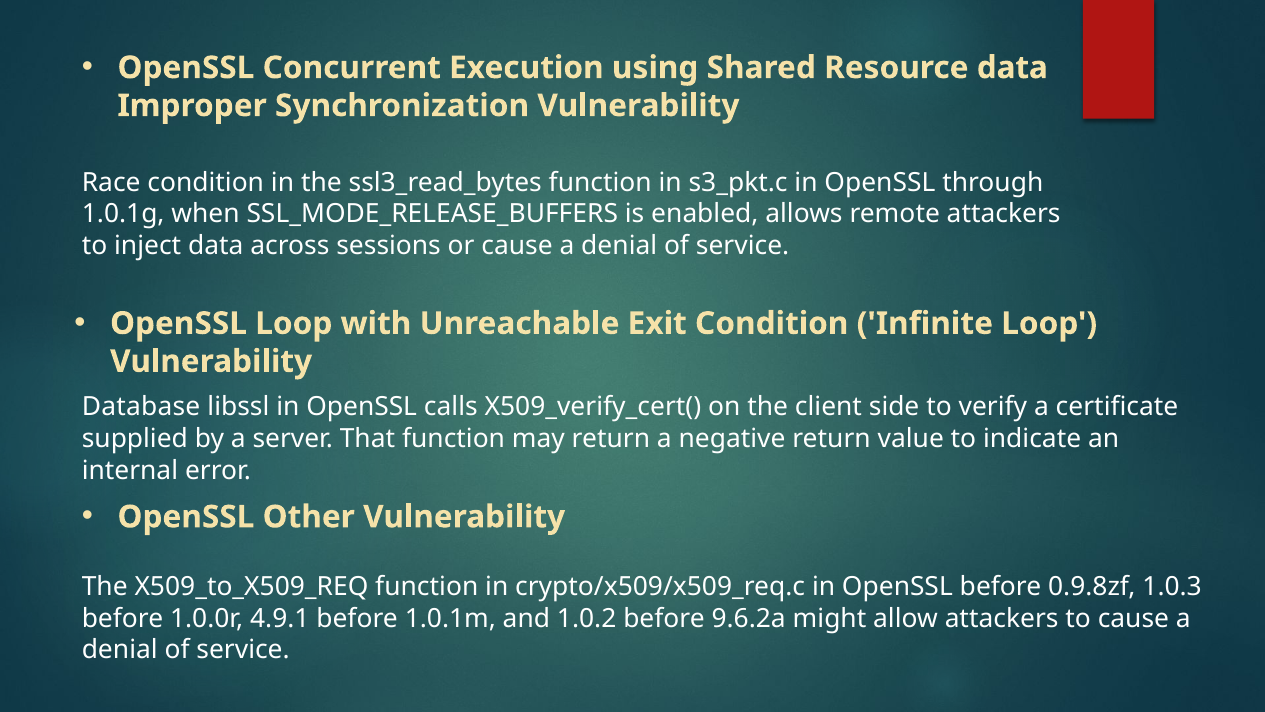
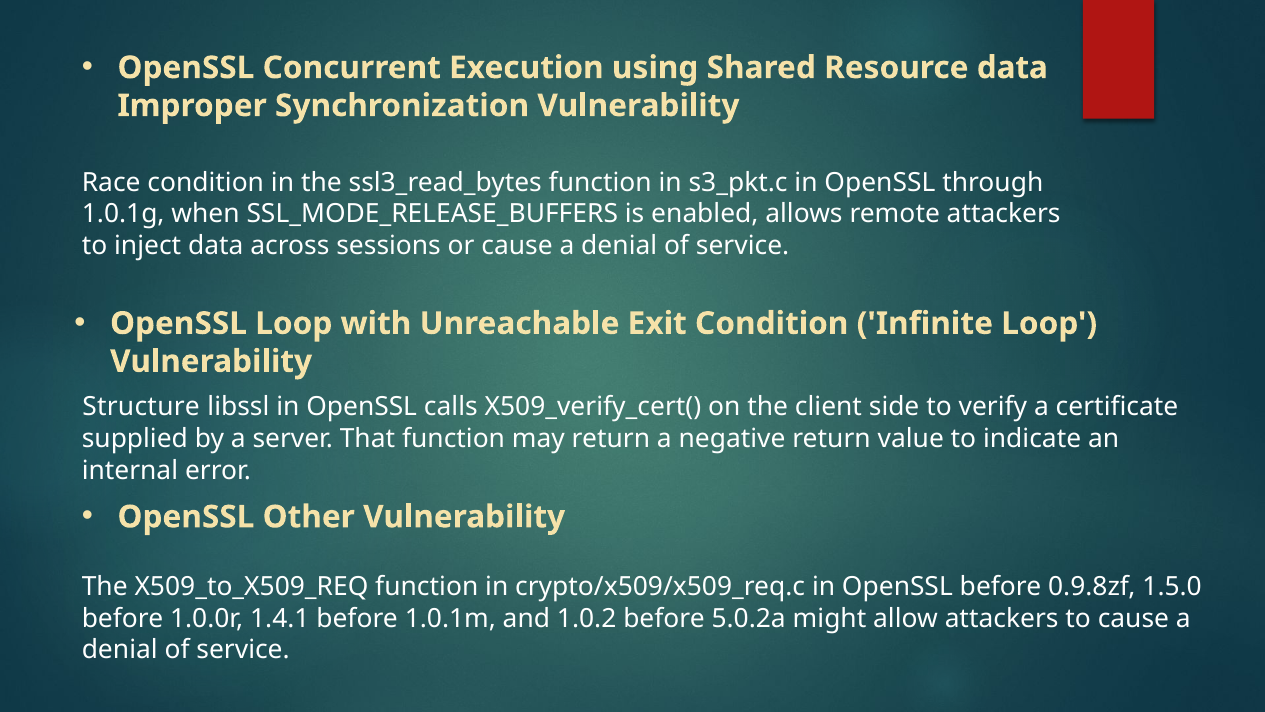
Database: Database -> Structure (141, 407)
1.0.3: 1.0.3 -> 1.5.0 (1172, 587)
4.9.1: 4.9.1 -> 1.4.1 (280, 618)
9.6.2a: 9.6.2a -> 5.0.2a (749, 618)
